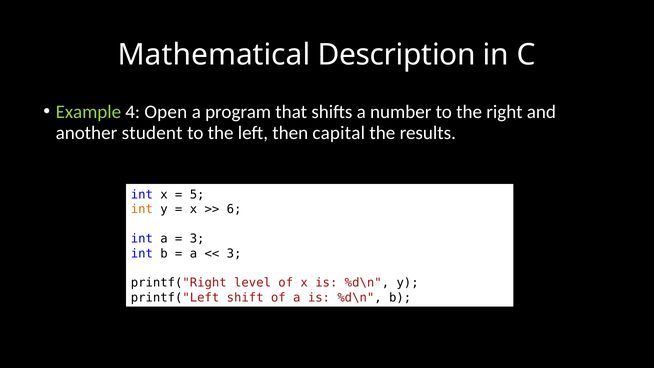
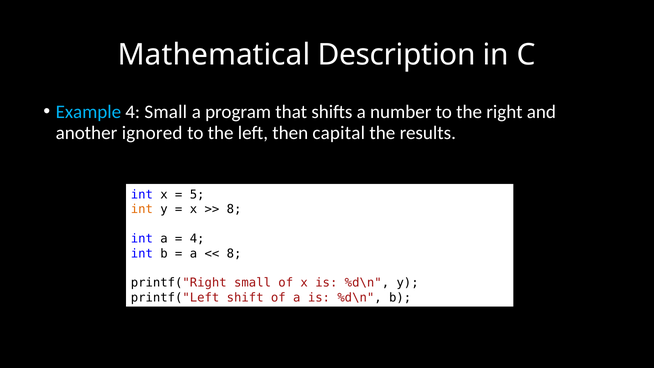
Example colour: light green -> light blue (88, 112)
4 Open: Open -> Small (166, 112)
student: student -> ignored (152, 133)
6: 6 -> 8 (234, 209)
3: 3 -> 4 (197, 239)
3: 3 -> 8 (234, 253)
printf("Right level: level -> small (253, 283)
